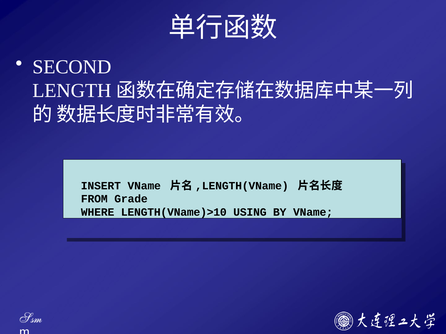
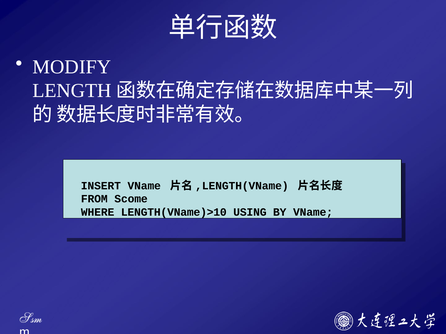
SECOND: SECOND -> MODIFY (72, 67)
Grade: Grade -> Scome (131, 199)
